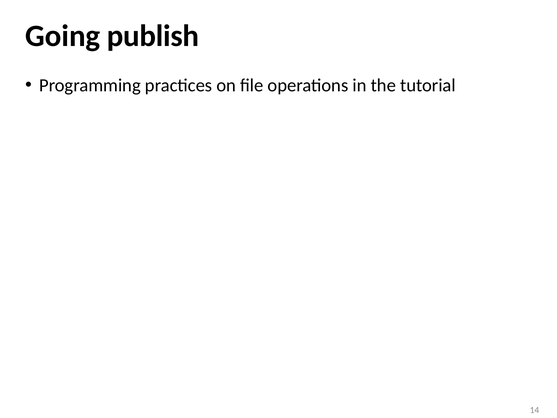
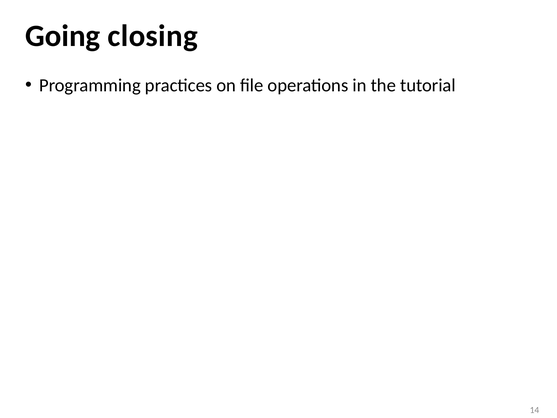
publish: publish -> closing (153, 36)
